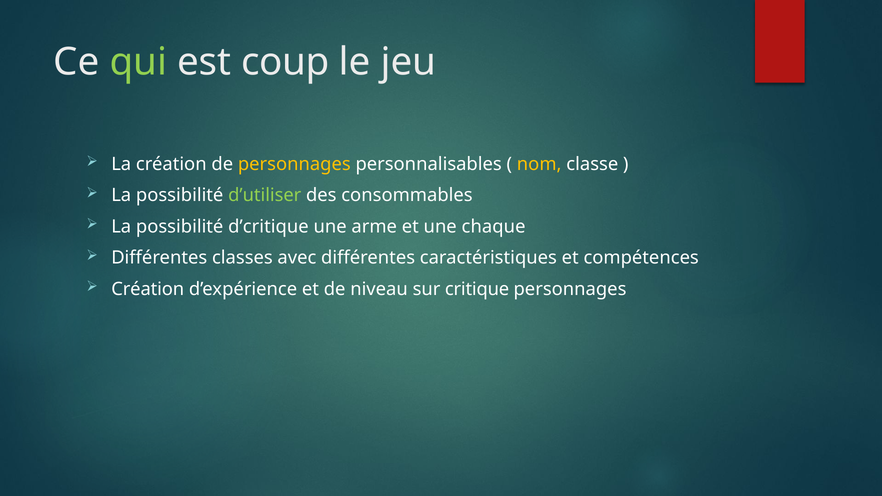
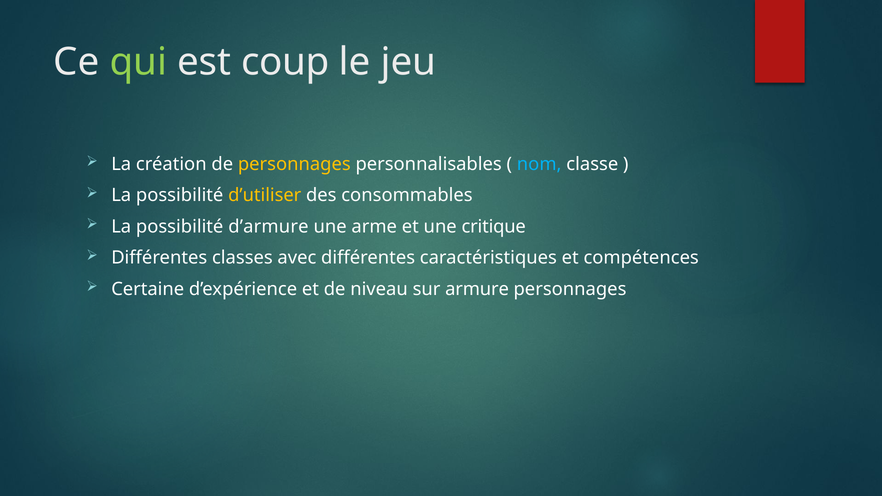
nom colour: yellow -> light blue (539, 164)
d’utiliser colour: light green -> yellow (265, 195)
d’critique: d’critique -> d’armure (268, 227)
chaque: chaque -> critique (494, 227)
Création: Création -> Certaine (148, 289)
critique: critique -> armure (477, 289)
